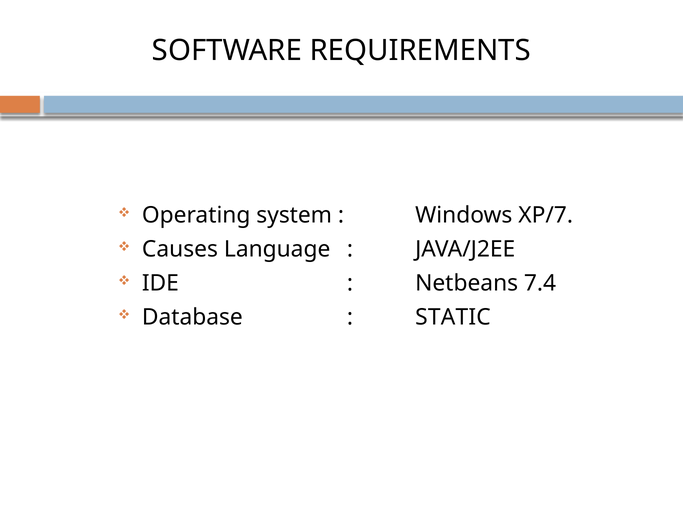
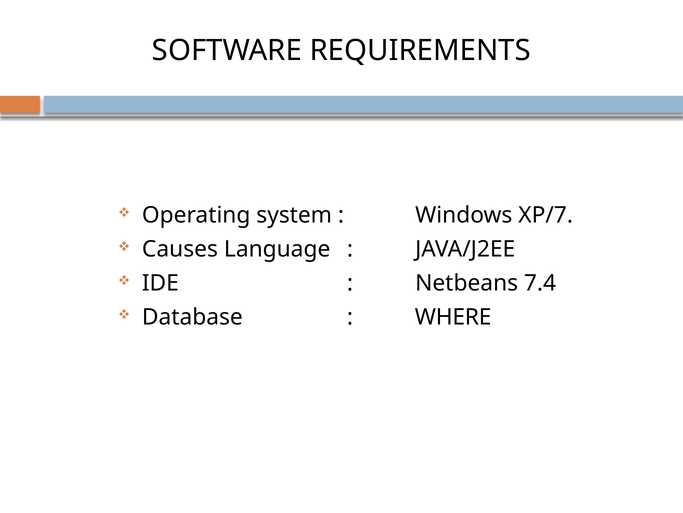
STATIC: STATIC -> WHERE (453, 317)
